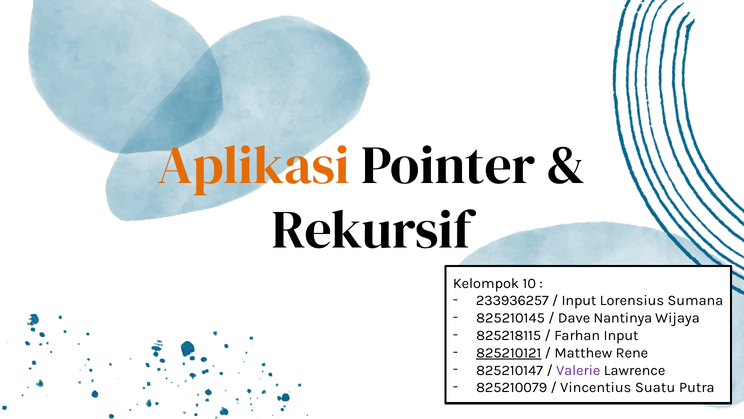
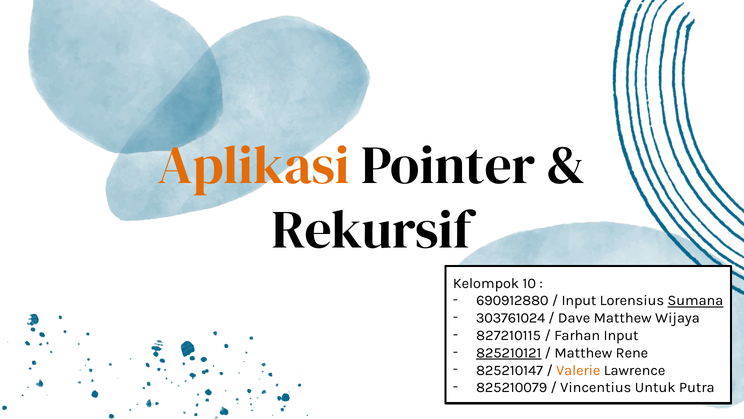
233936257: 233936257 -> 690912880 (512, 300)
Sumana underline: none -> present (695, 300)
825210145: 825210145 -> 303761024 (511, 318)
Dave Nantinya: Nantinya -> Matthew (623, 318)
825218115: 825218115 -> 827210115 (509, 335)
Valerie colour: purple -> orange (578, 370)
Suatu: Suatu -> Untuk (655, 387)
